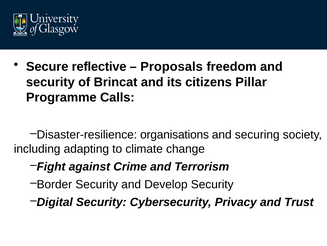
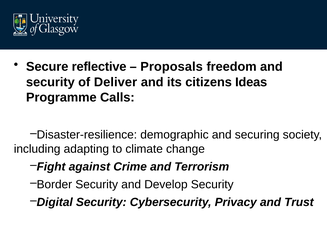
Brincat: Brincat -> Deliver (116, 82)
Pillar: Pillar -> Ideas (251, 82)
organisations: organisations -> demographic (174, 134)
